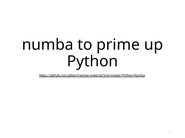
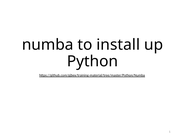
prime: prime -> install (118, 45)
